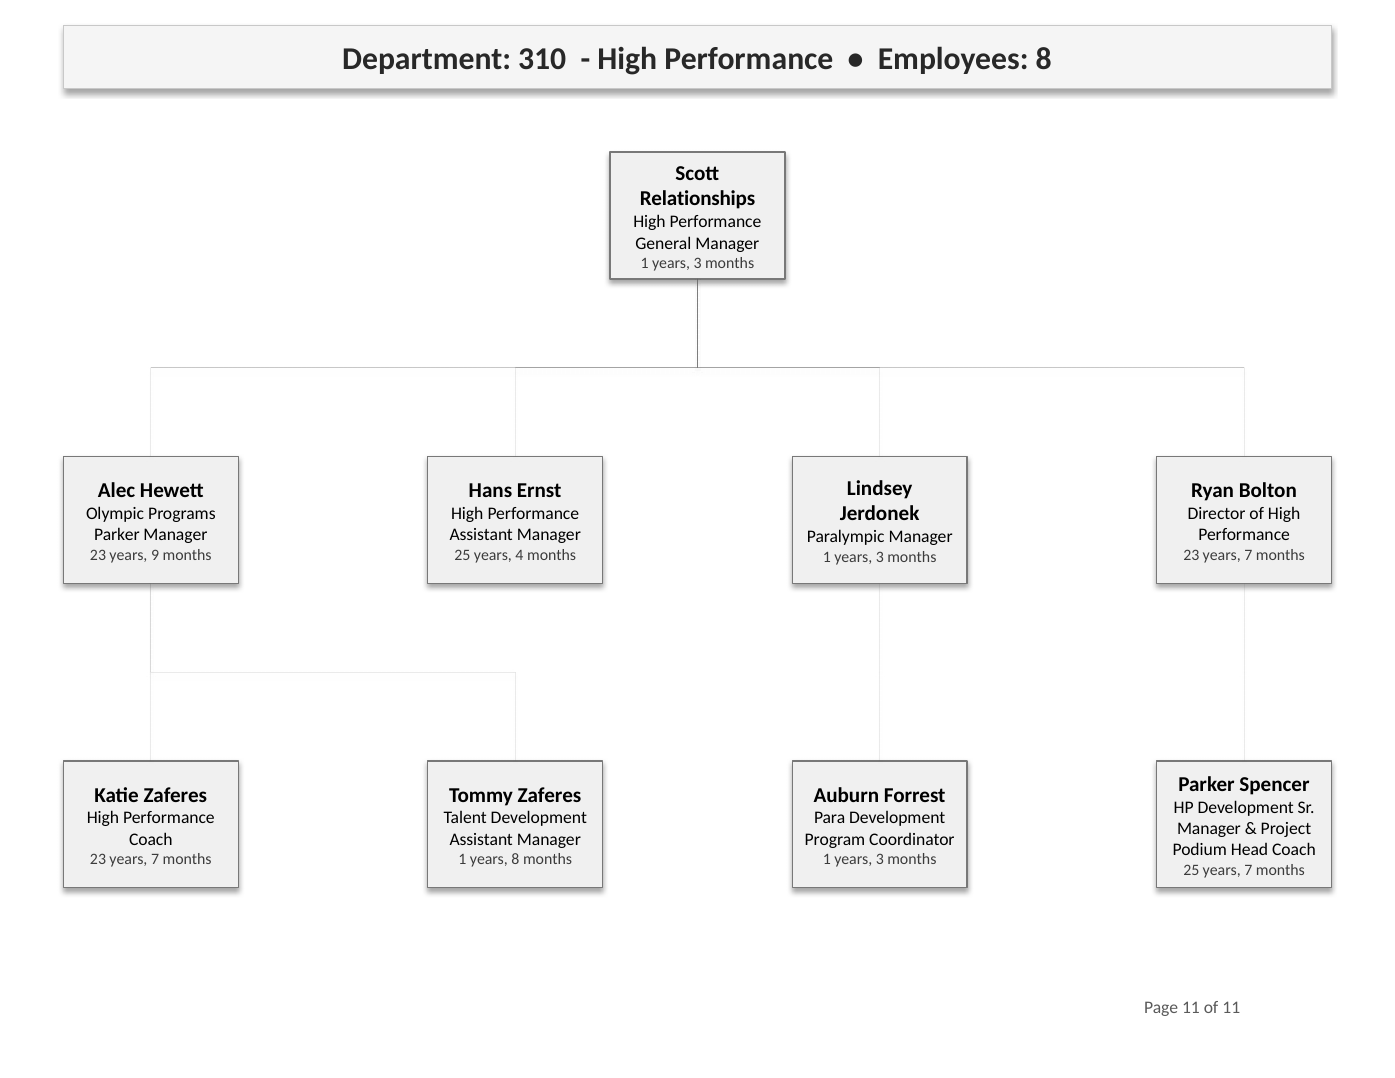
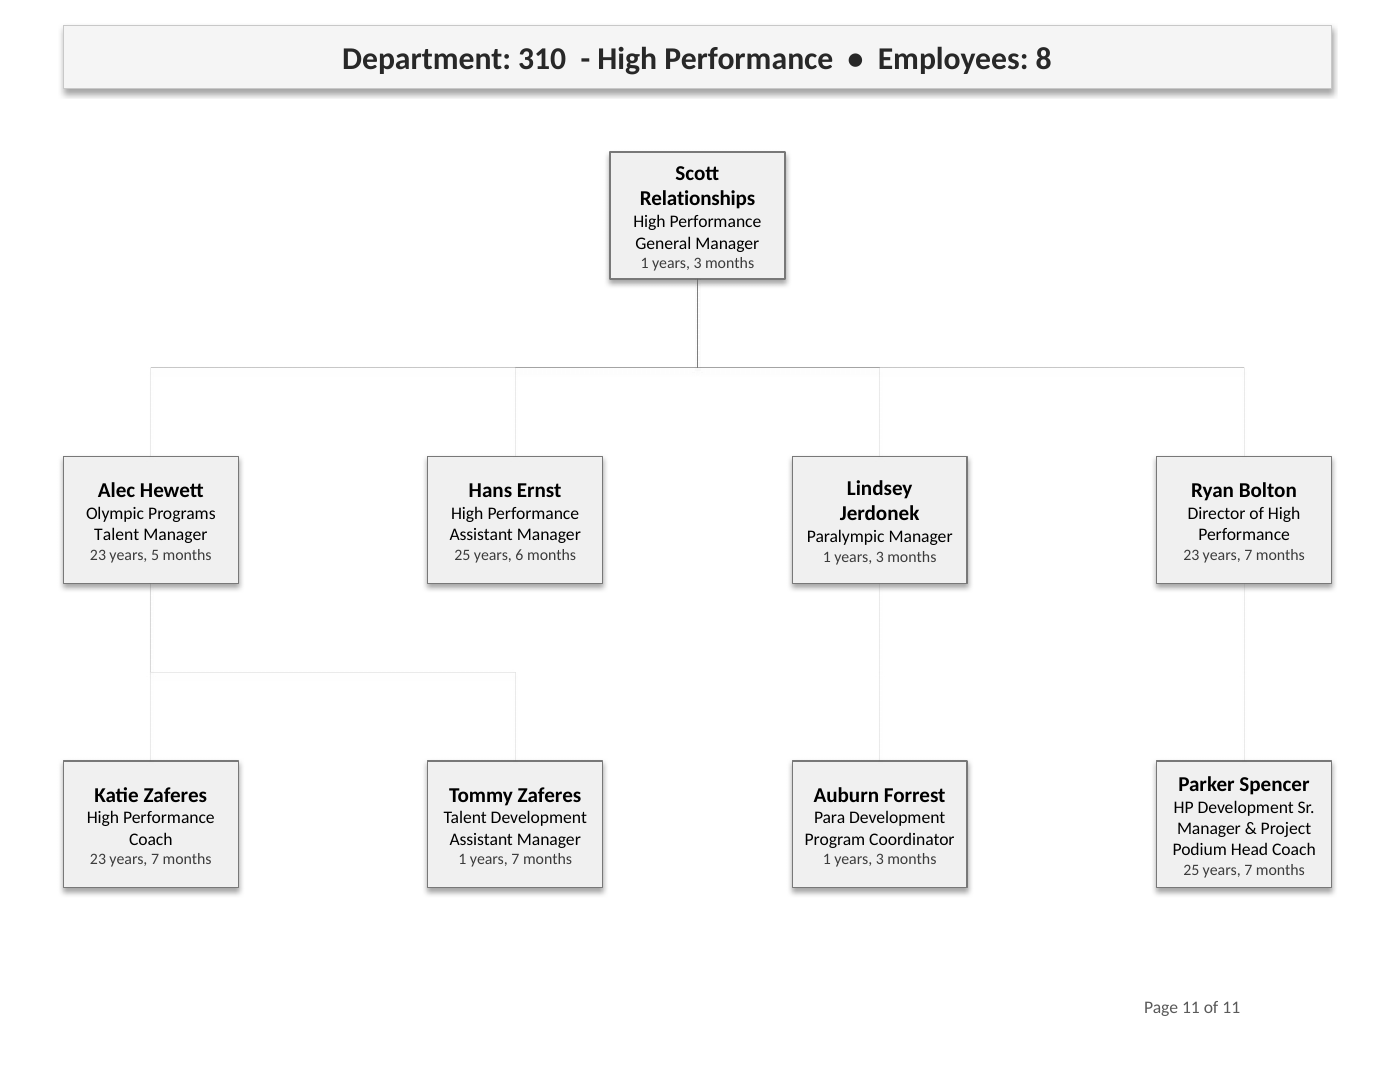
Parker: Parker -> Talent (117, 535)
9: 9 -> 5 (155, 555)
4: 4 -> 6 (519, 555)
1 years 8: 8 -> 7 (515, 859)
